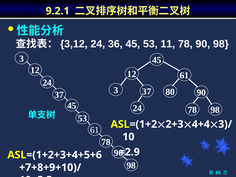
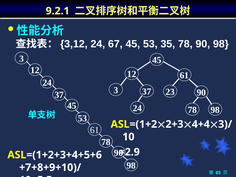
36: 36 -> 67 (115, 44)
11: 11 -> 35 (168, 44)
80: 80 -> 23 (170, 92)
